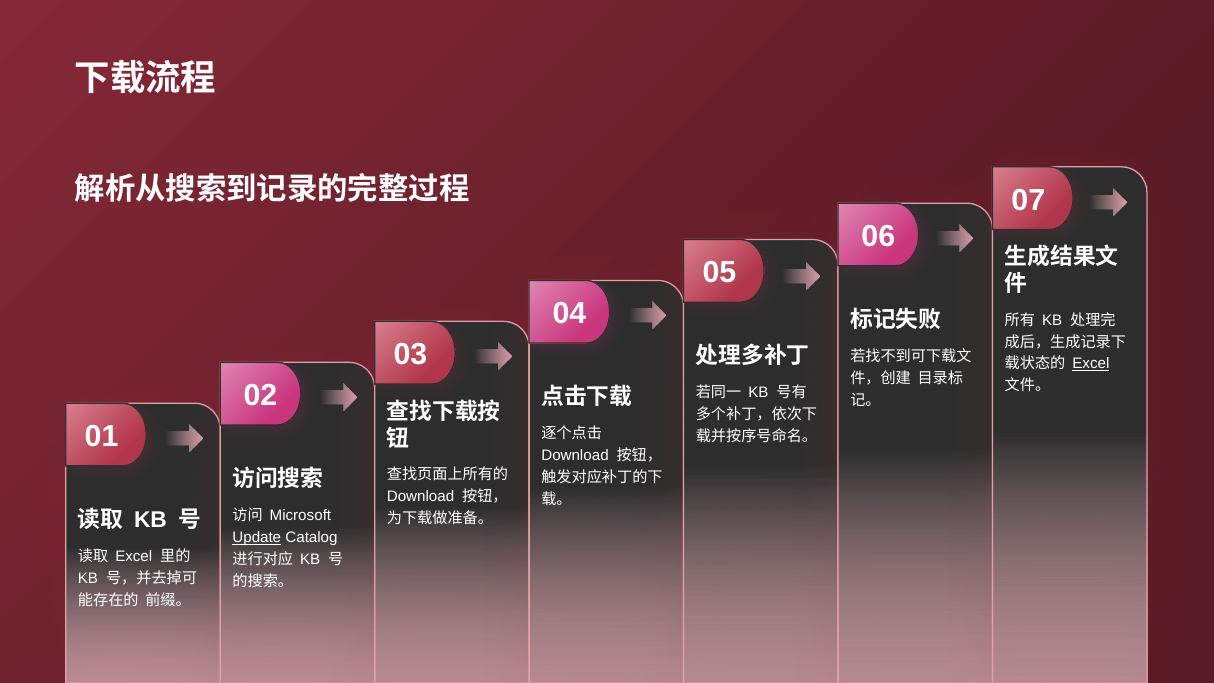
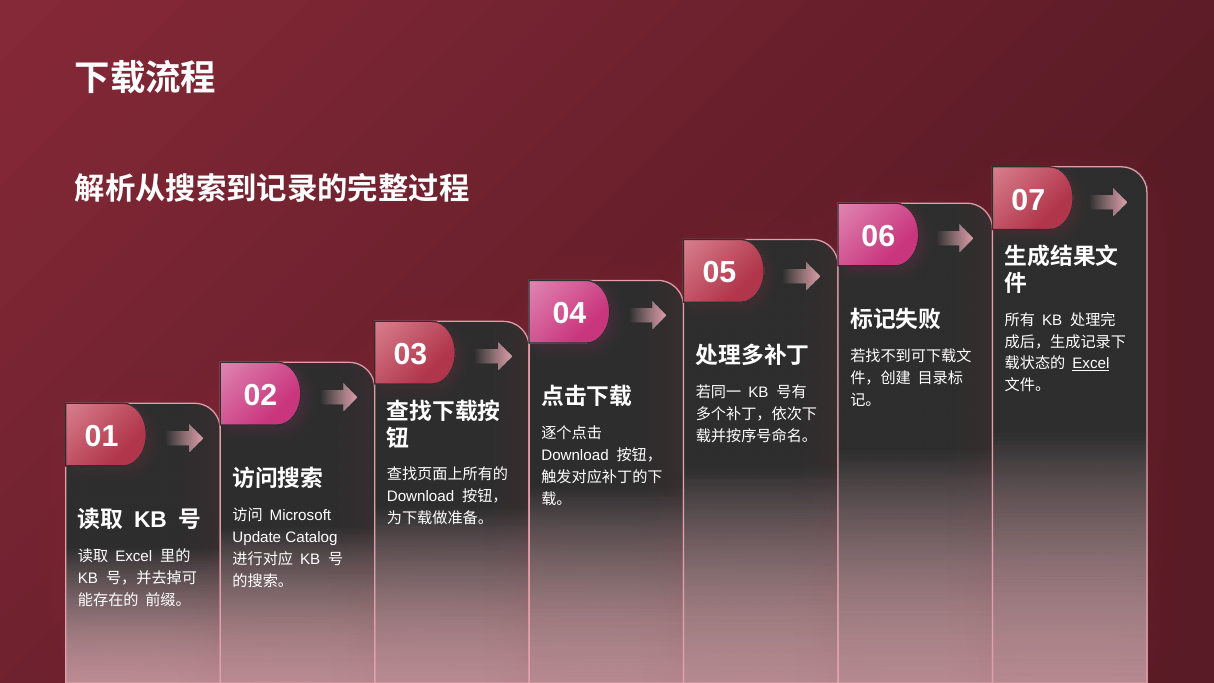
Update underline: present -> none (257, 537)
